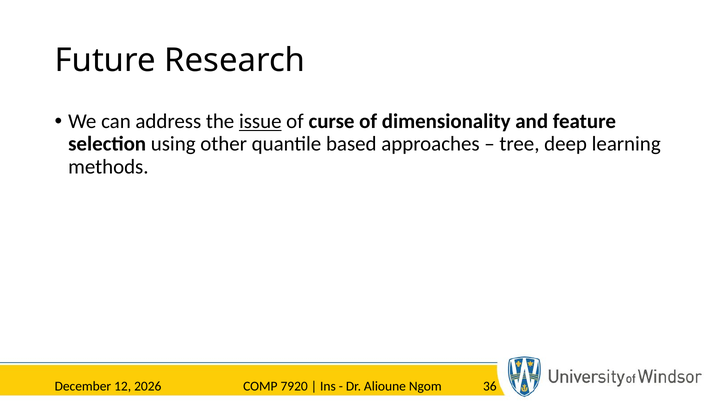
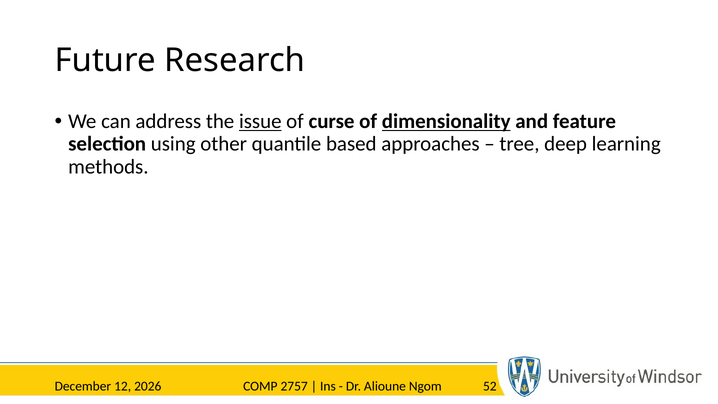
dimensionality underline: none -> present (446, 121)
7920: 7920 -> 2757 (294, 386)
36: 36 -> 52 (490, 386)
